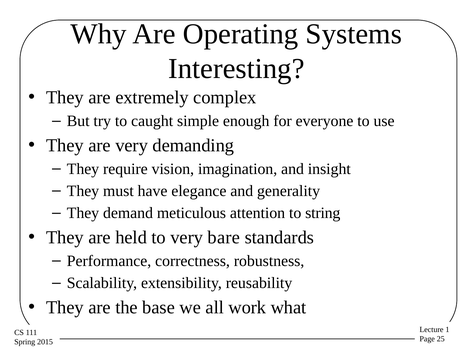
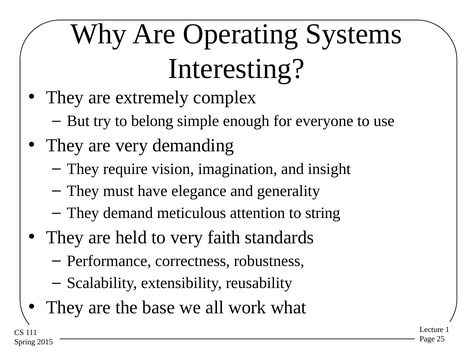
caught: caught -> belong (152, 121)
bare: bare -> faith (224, 237)
